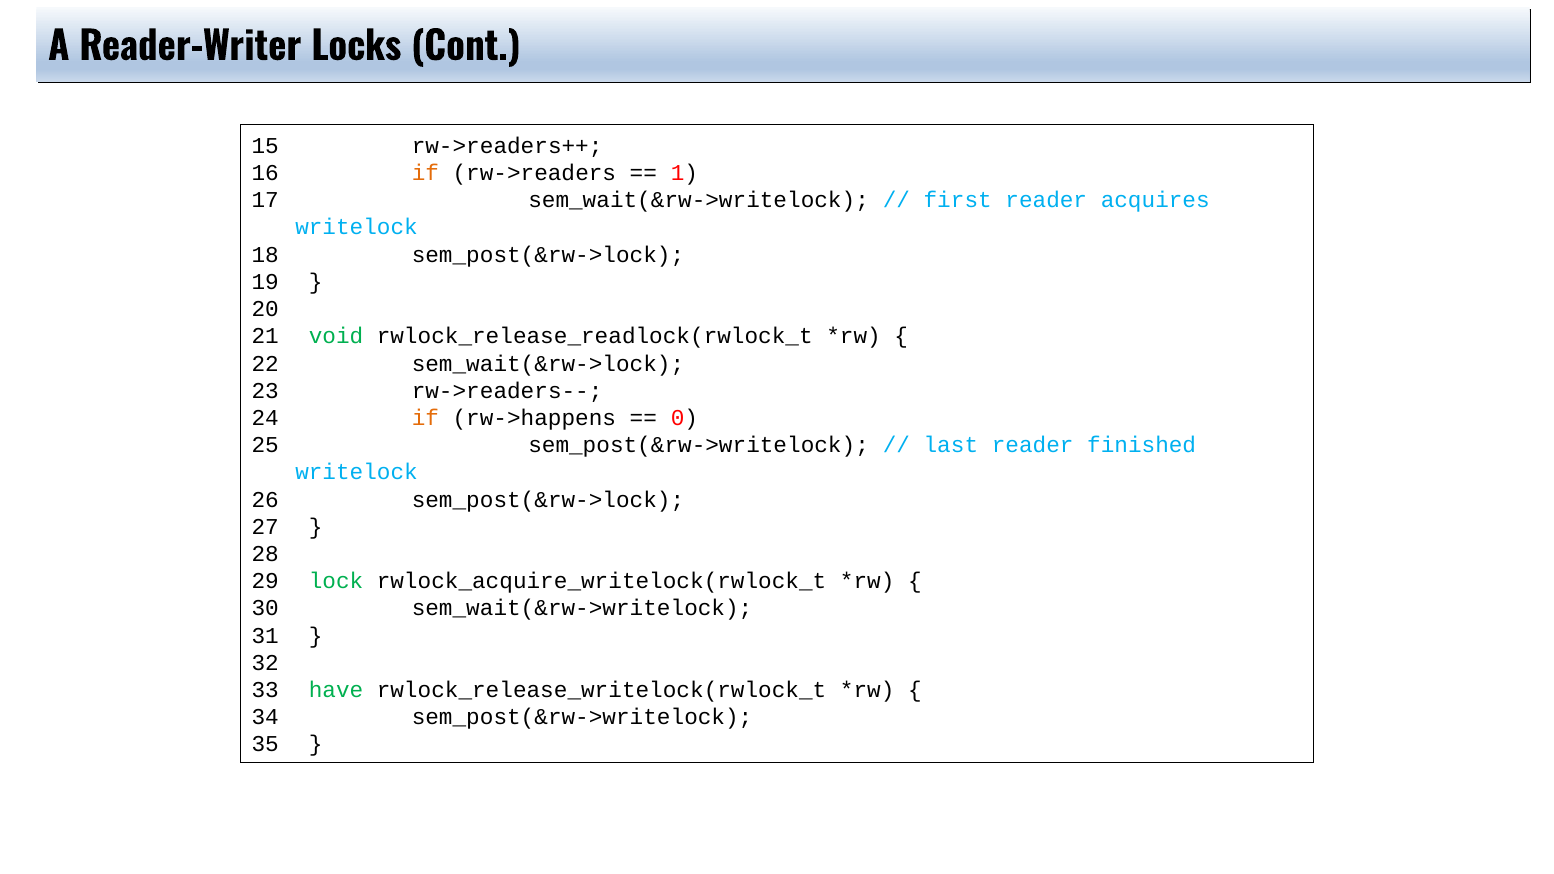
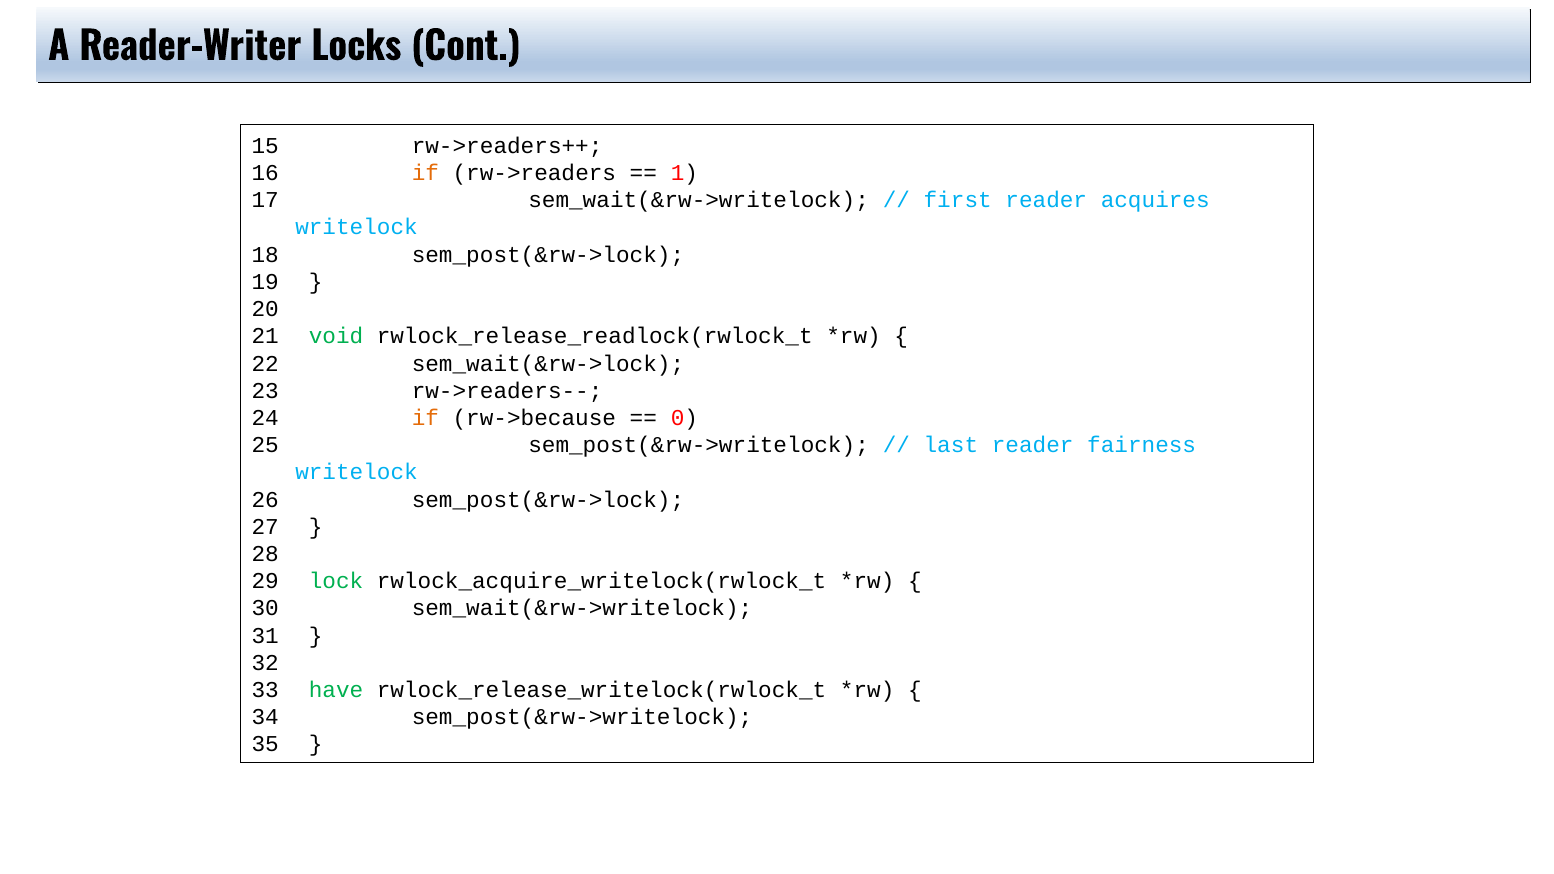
rw->happens: rw->happens -> rw->because (534, 418)
finished: finished -> fairness (1142, 445)
